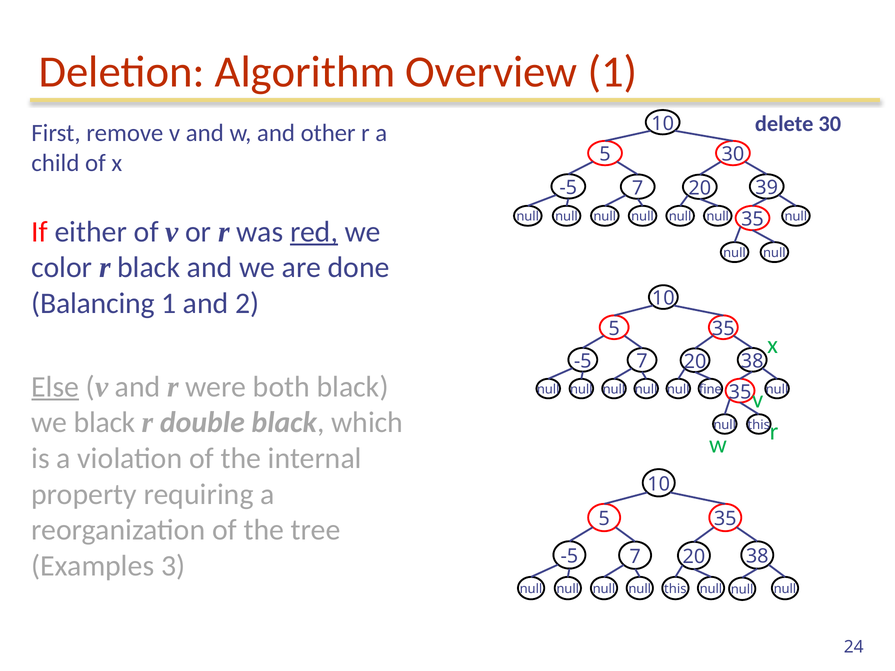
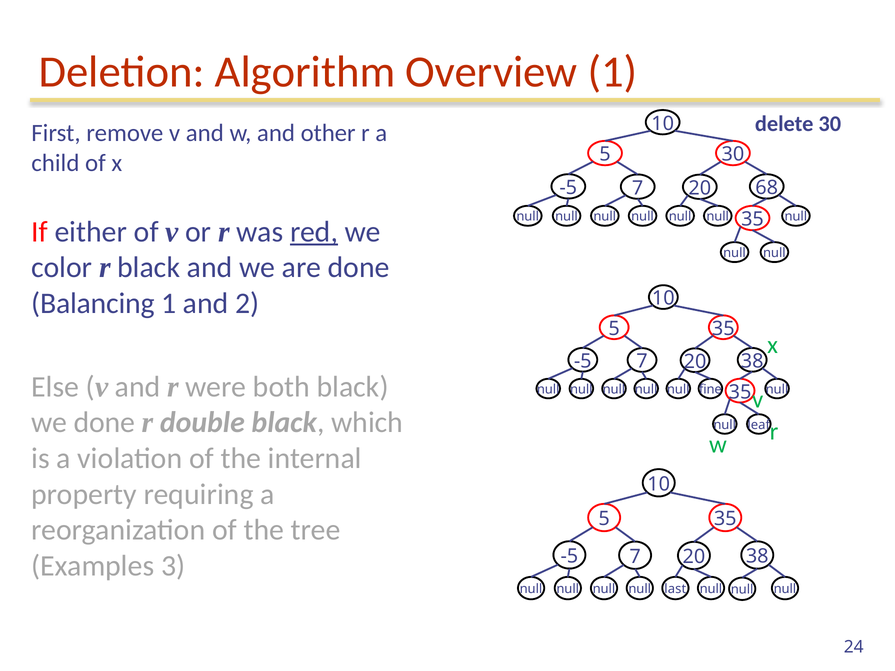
39: 39 -> 68 (767, 188)
Else underline: present -> none (55, 387)
we black: black -> done (105, 423)
this: this -> leaf (759, 425)
null null this: this -> last (675, 589)
